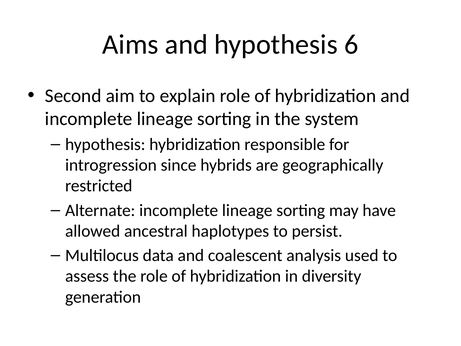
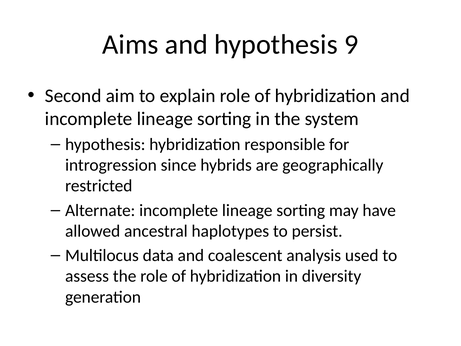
6: 6 -> 9 (351, 45)
